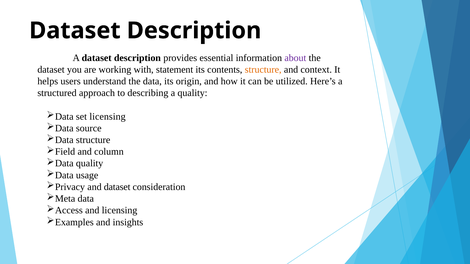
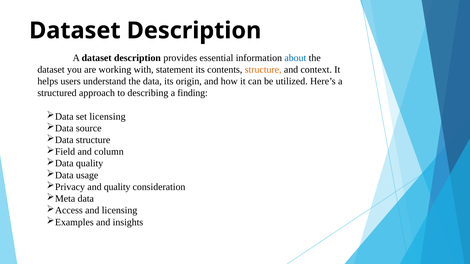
about colour: purple -> blue (295, 58)
a quality: quality -> finding (193, 93)
and dataset: dataset -> quality (117, 187)
